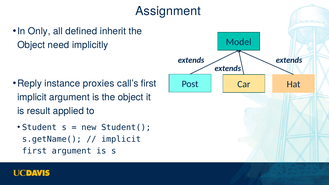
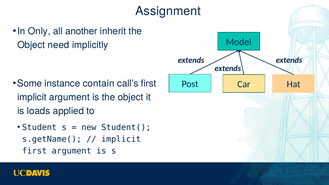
defined: defined -> another (81, 31)
Reply: Reply -> Some (30, 83)
proxies: proxies -> contain (99, 83)
result: result -> loads (39, 111)
